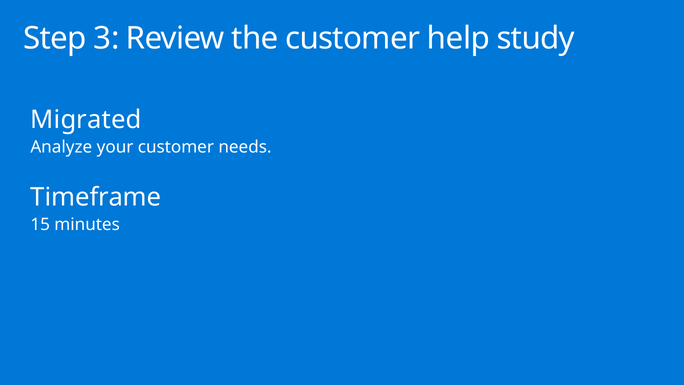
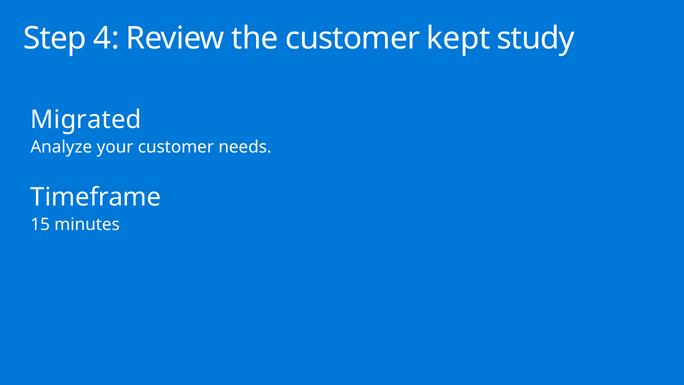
3: 3 -> 4 (106, 38)
help: help -> kept (458, 38)
